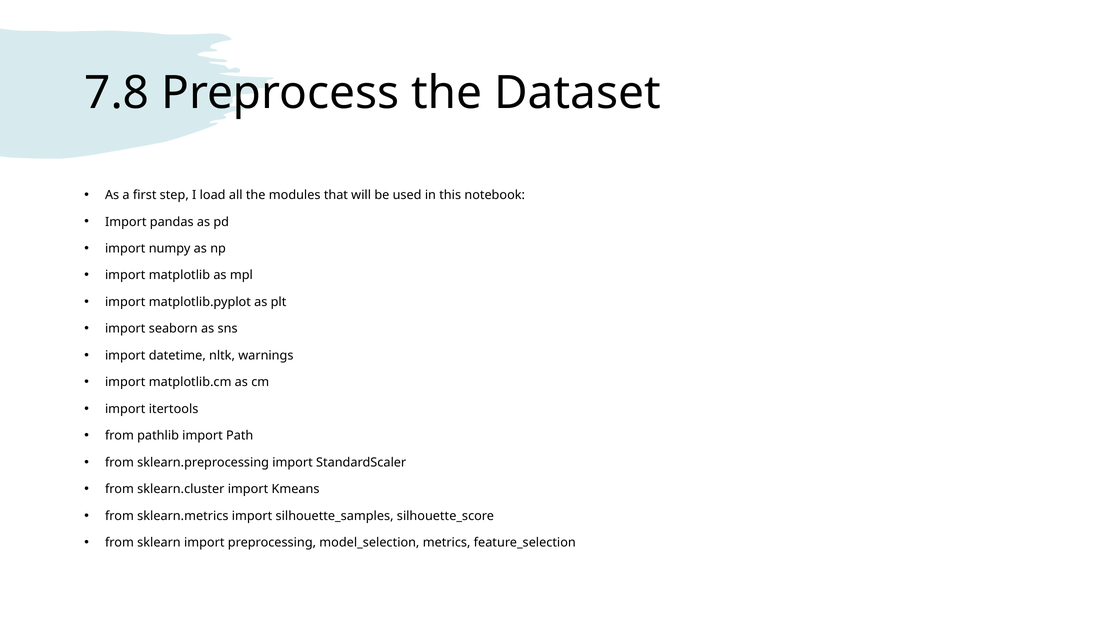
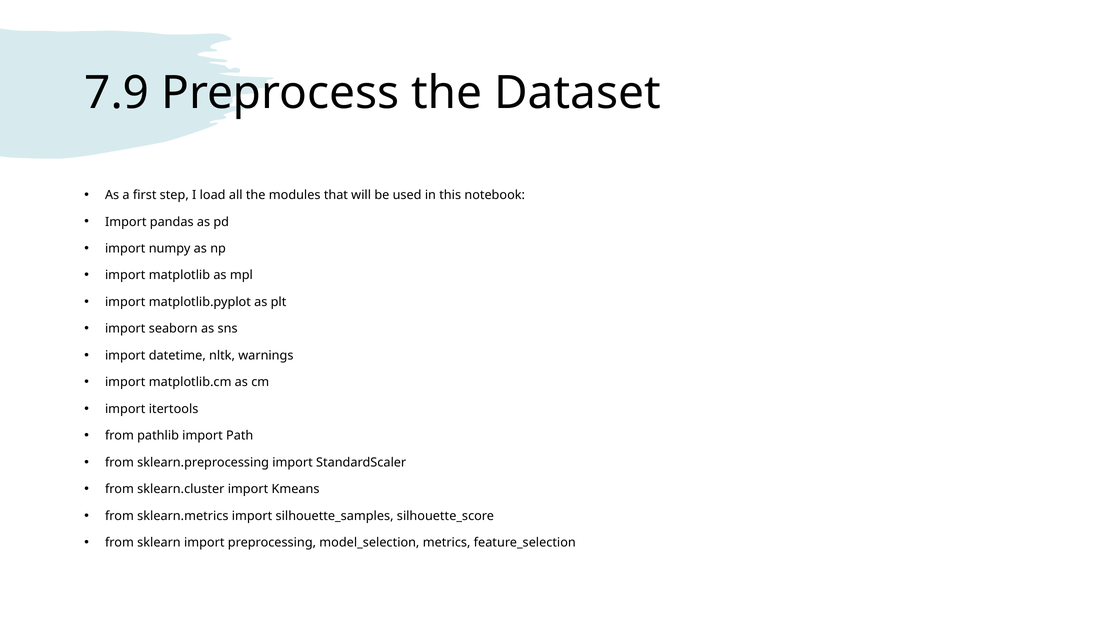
7.8: 7.8 -> 7.9 (117, 93)
